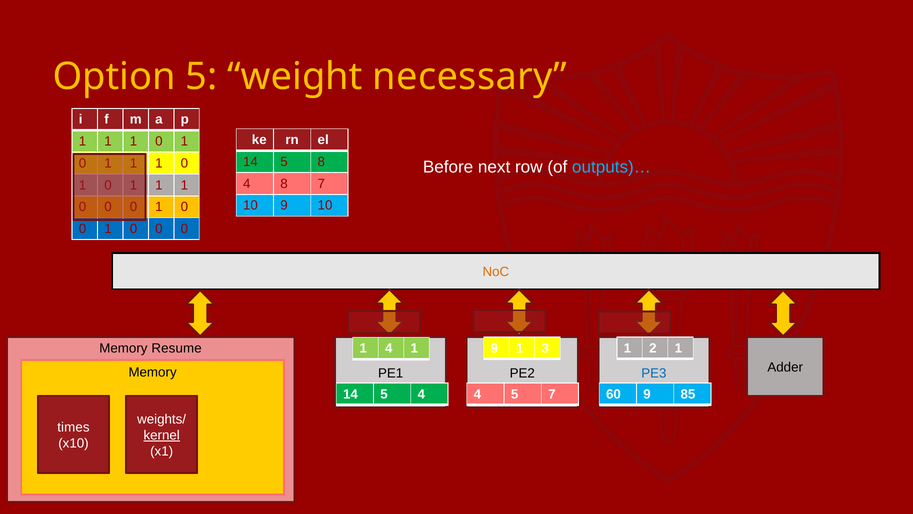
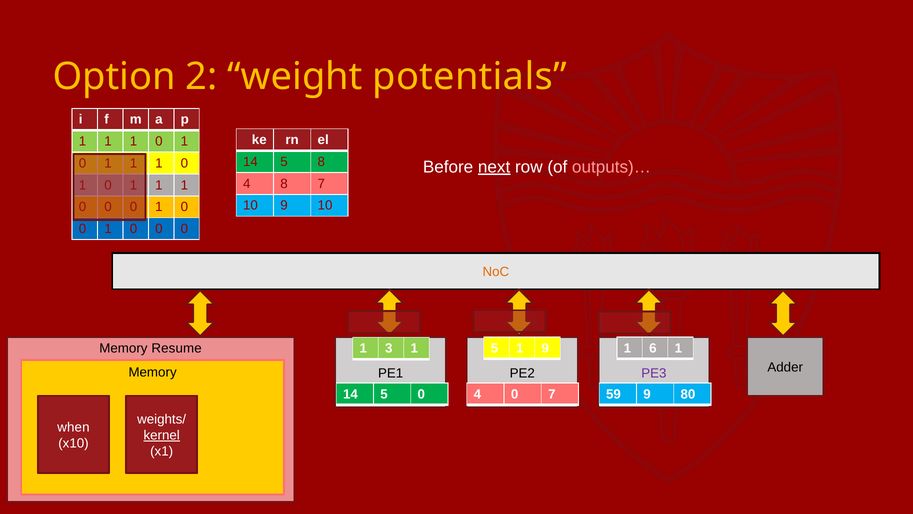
Option 5: 5 -> 2 (201, 77)
necessary: necessary -> potentials (470, 77)
next underline: none -> present (494, 167)
outputs)… colour: light blue -> pink (611, 167)
1 4: 4 -> 3 (389, 348)
1 9: 9 -> 5 (494, 348)
1 3: 3 -> 9 (545, 348)
2: 2 -> 6 (653, 348)
PE3 colour: blue -> purple (654, 373)
5 4: 4 -> 0 (421, 394)
4 5: 5 -> 0 (515, 394)
60: 60 -> 59 (613, 394)
85: 85 -> 80 (688, 394)
times: times -> when (73, 427)
